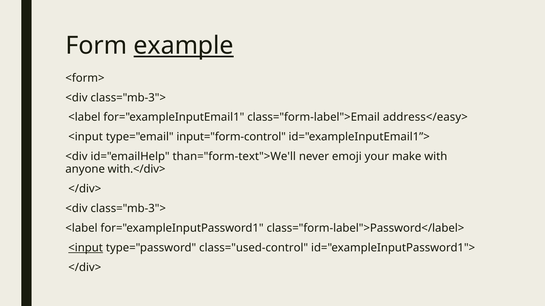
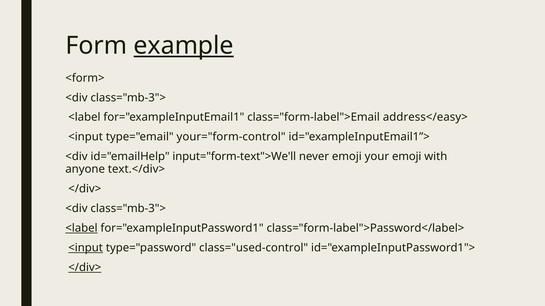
input="form-control: input="form-control -> your="form-control (231, 137)
than="form-text">We'll: than="form-text">We'll -> input="form-text">We'll (234, 157)
your make: make -> emoji (407, 157)
with.</div>: with.</div> -> text.</div> (136, 170)
<label underline: none -> present (81, 229)
</div> underline: none -> present (85, 268)
